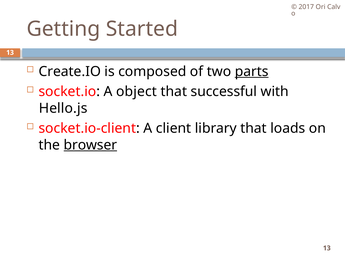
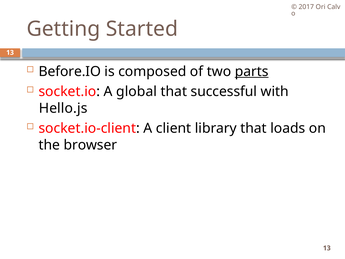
Create.IO: Create.IO -> Before.IO (70, 71)
object: object -> global (137, 91)
browser underline: present -> none (90, 145)
